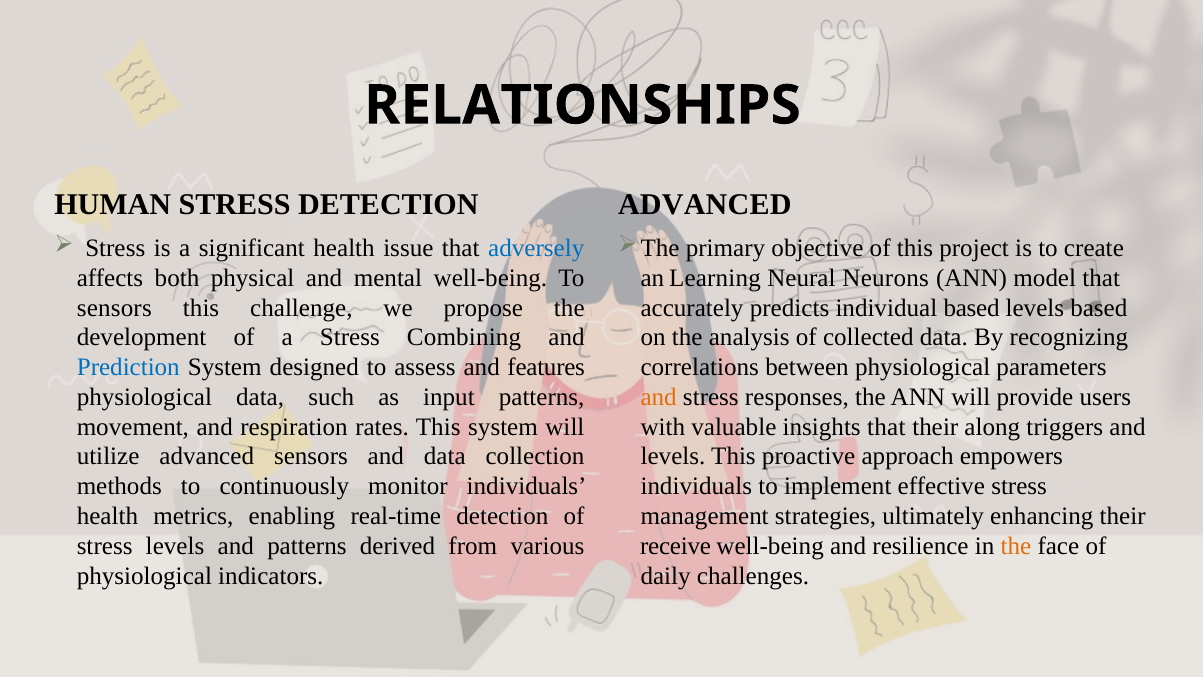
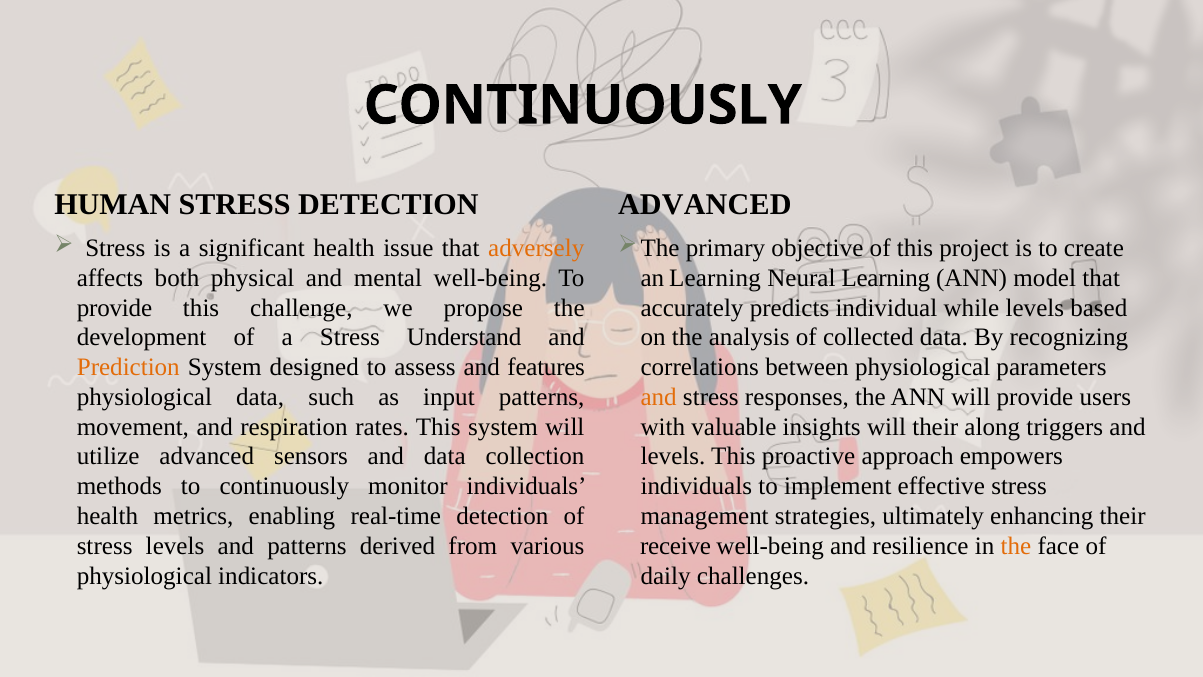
RELATIONSHIPS: RELATIONSHIPS -> CONTINUOUSLY (583, 105)
adversely colour: blue -> orange (536, 248)
Neural Neurons: Neurons -> Learning (886, 278)
sensors: sensors -> provide (115, 308)
individual based: based -> while (971, 308)
Combining: Combining -> Understand (464, 337)
Prediction colour: blue -> orange (128, 367)
insights that: that -> will (886, 427)
